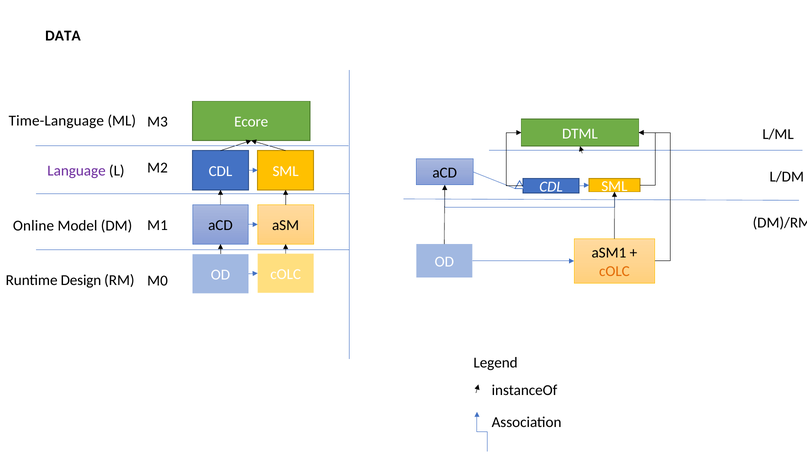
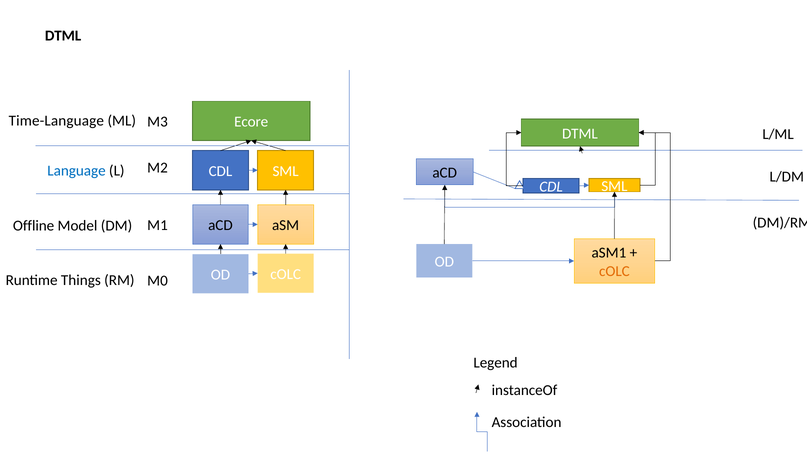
DATA: DATA -> DTML (63, 36)
Language colour: purple -> blue (76, 171)
Online: Online -> Offline (34, 226)
Design: Design -> Things (81, 280)
